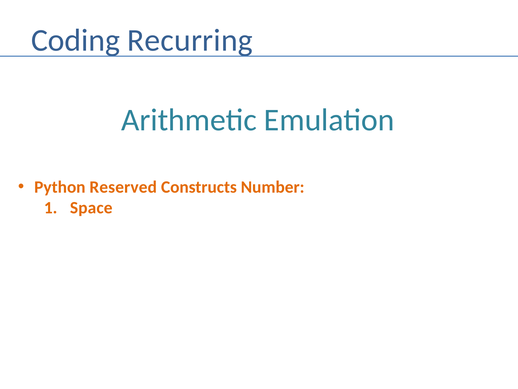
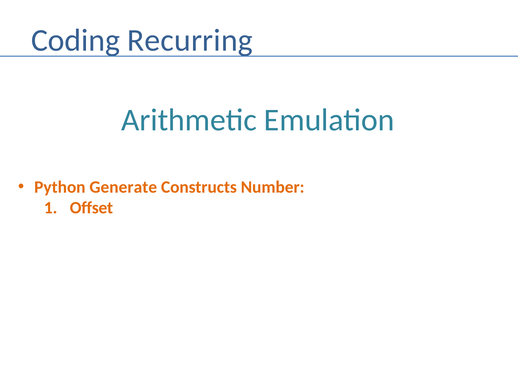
Reserved: Reserved -> Generate (123, 187)
Space: Space -> Offset (91, 207)
